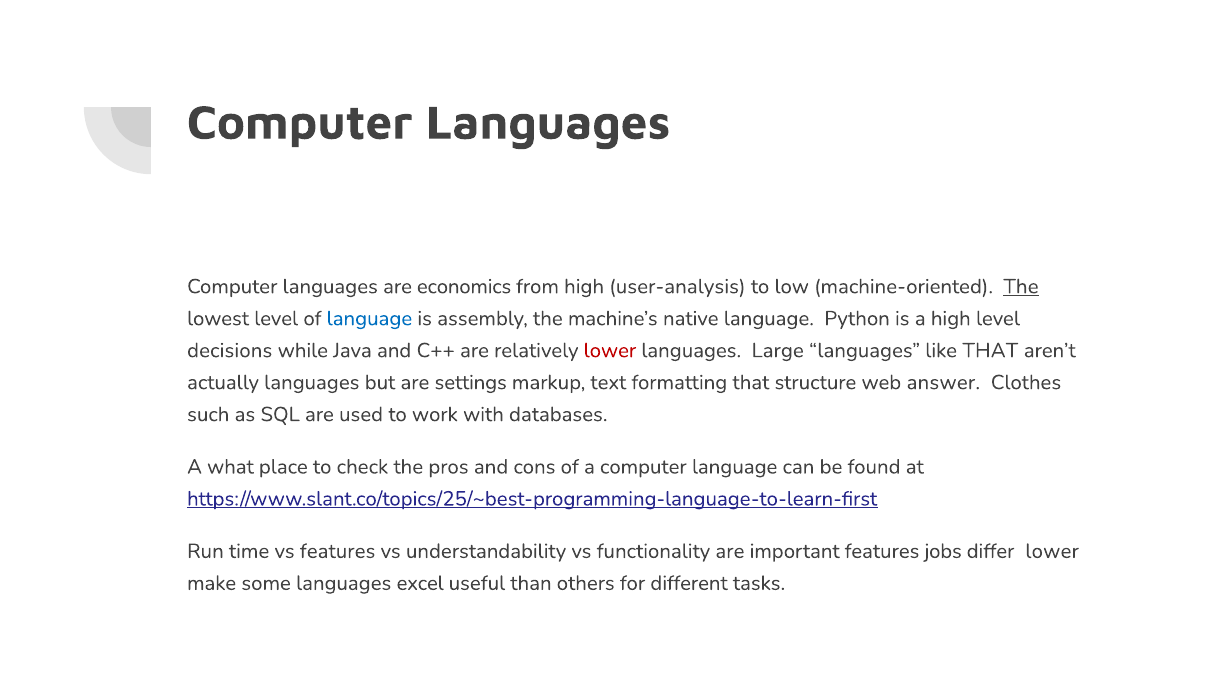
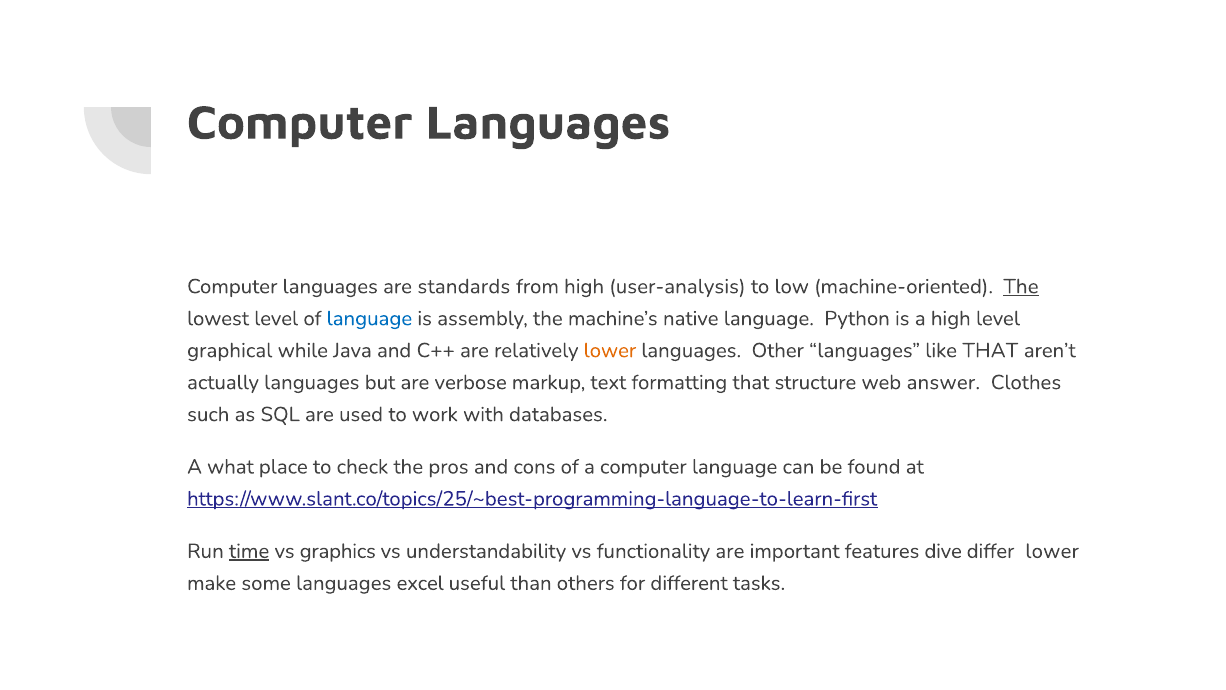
economics: economics -> standards (464, 286)
decisions: decisions -> graphical (230, 350)
lower colour: red -> orange (610, 350)
Large: Large -> Other (778, 350)
settings: settings -> verbose (471, 382)
time underline: none -> present (249, 551)
vs features: features -> graphics (338, 551)
jobs: jobs -> dive (943, 551)
